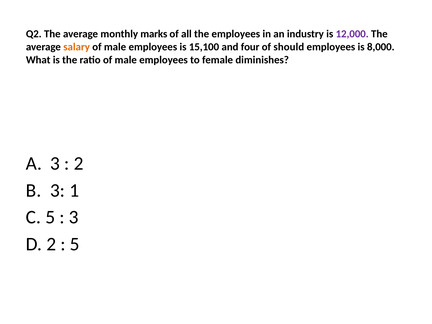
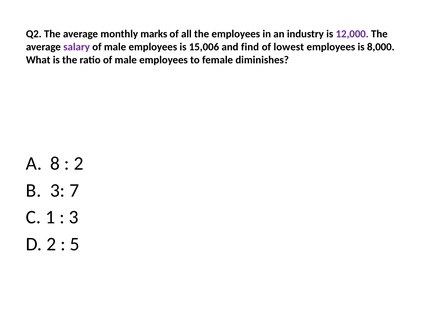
salary colour: orange -> purple (77, 47)
15,100: 15,100 -> 15,006 (204, 47)
four: four -> find (250, 47)
should: should -> lowest (289, 47)
3: 3 -> 8 (55, 163)
1: 1 -> 7 (74, 190)
C 5: 5 -> 1 (50, 217)
